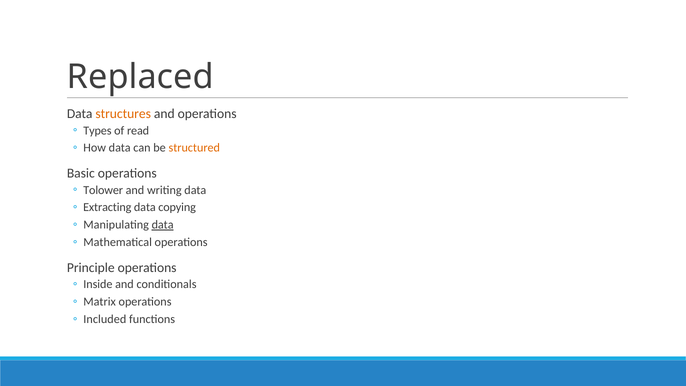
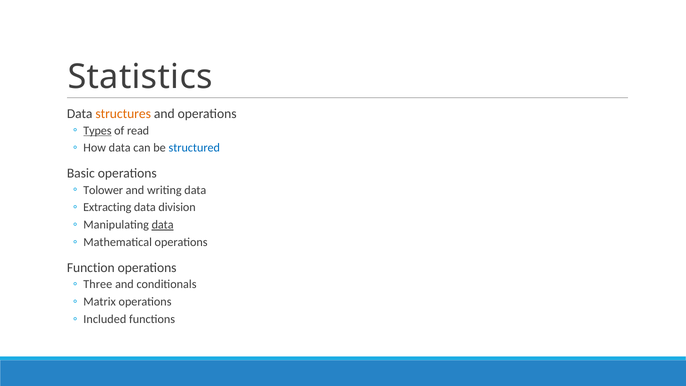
Replaced: Replaced -> Statistics (140, 77)
Types underline: none -> present (97, 130)
structured colour: orange -> blue (194, 148)
copying: copying -> division (177, 207)
Principle: Principle -> Function (91, 268)
Inside: Inside -> Three (98, 284)
